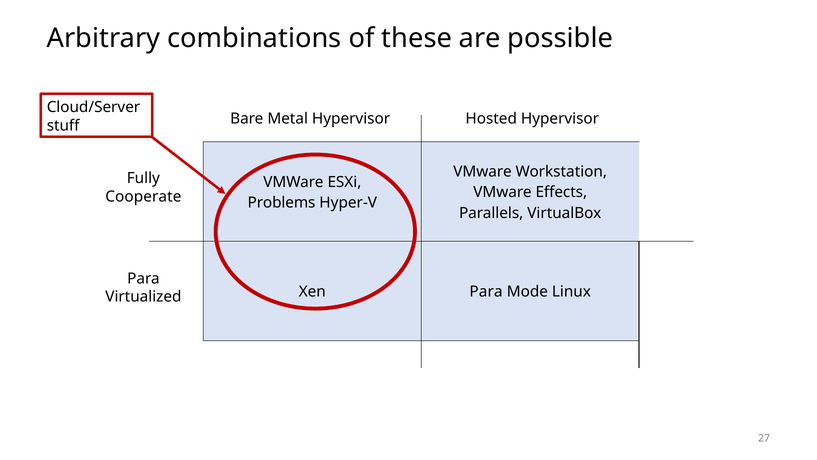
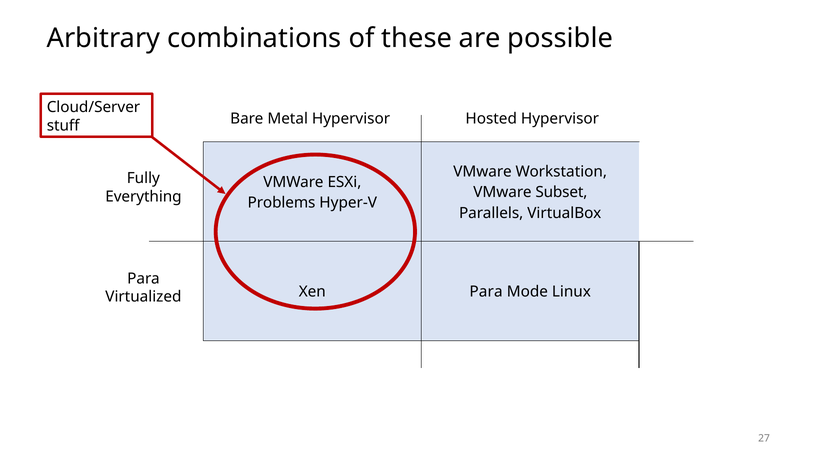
Effects: Effects -> Subset (561, 192)
Cooperate: Cooperate -> Everything (143, 197)
